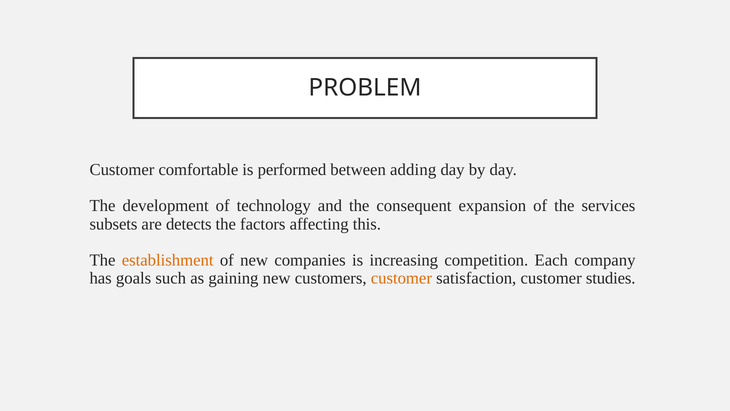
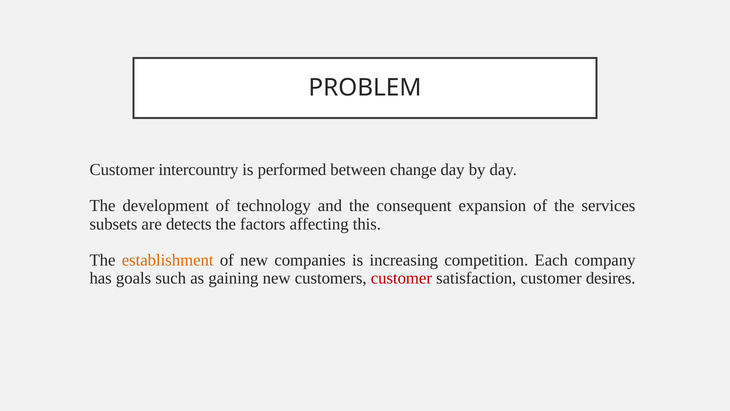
comfortable: comfortable -> intercountry (198, 170)
adding: adding -> change (413, 170)
customer colour: orange -> red (401, 278)
studies: studies -> desires (611, 278)
